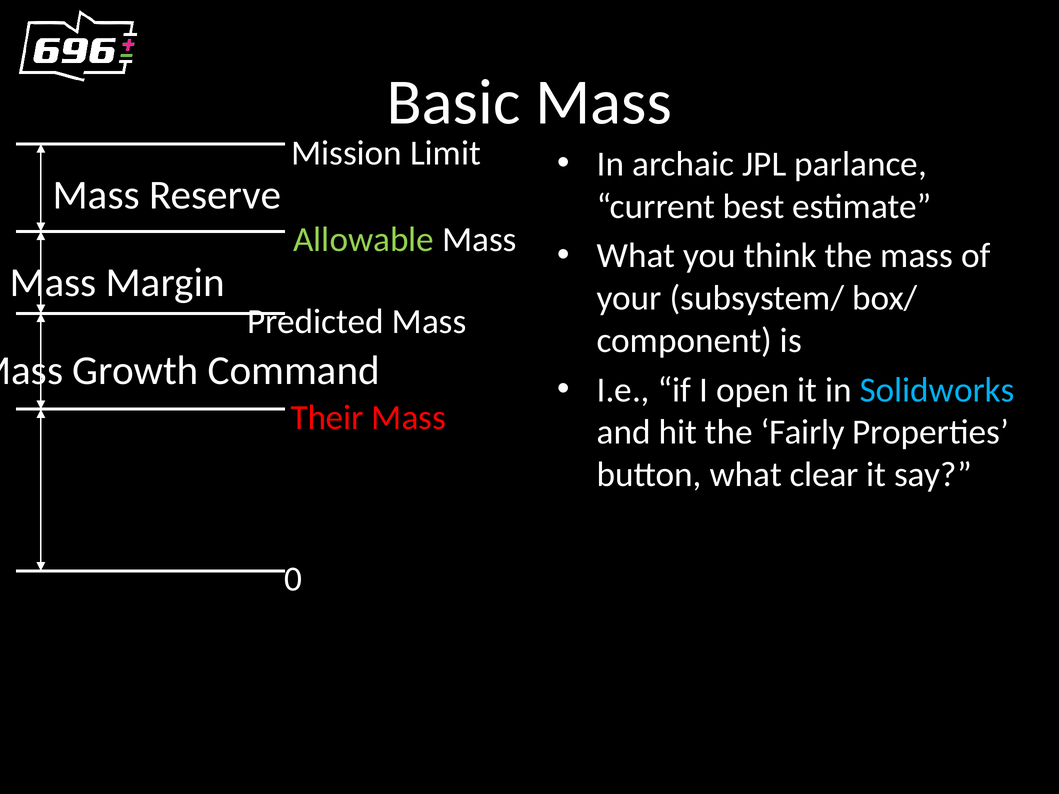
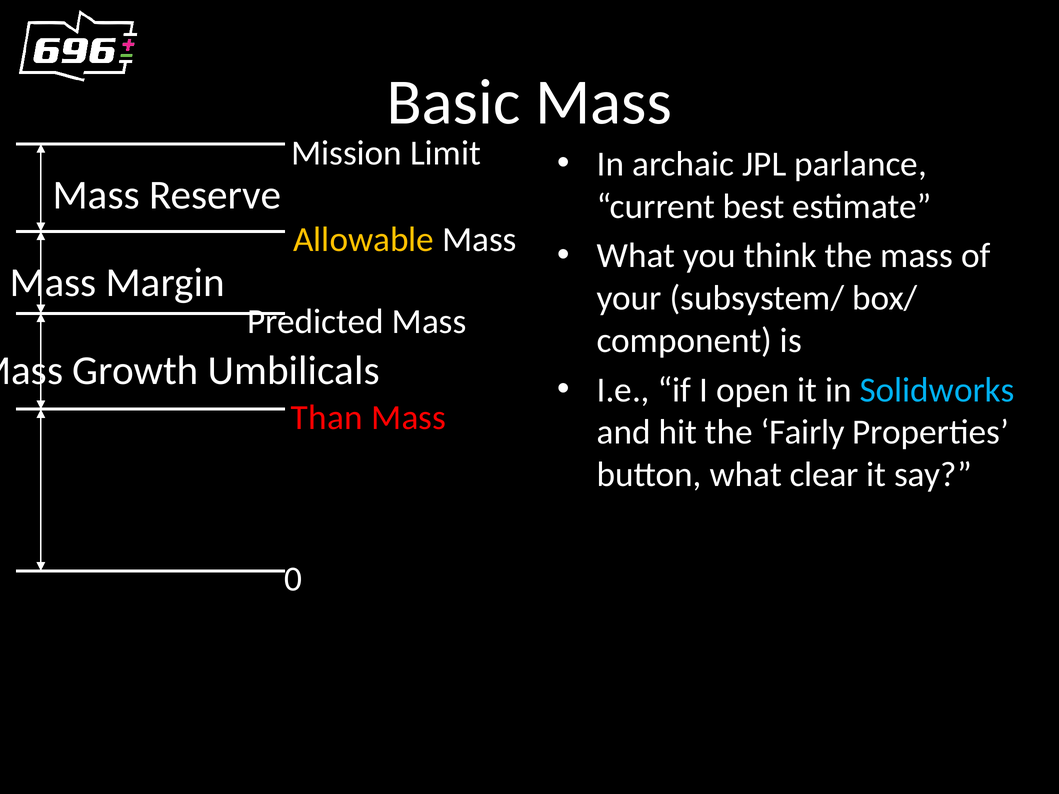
Allowable colour: light green -> yellow (364, 240)
Command: Command -> Umbilicals (294, 371)
Their: Their -> Than (327, 418)
